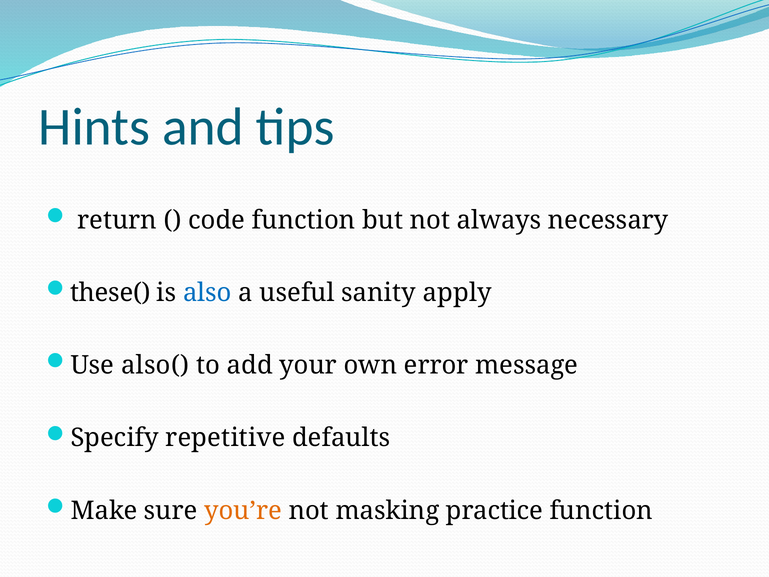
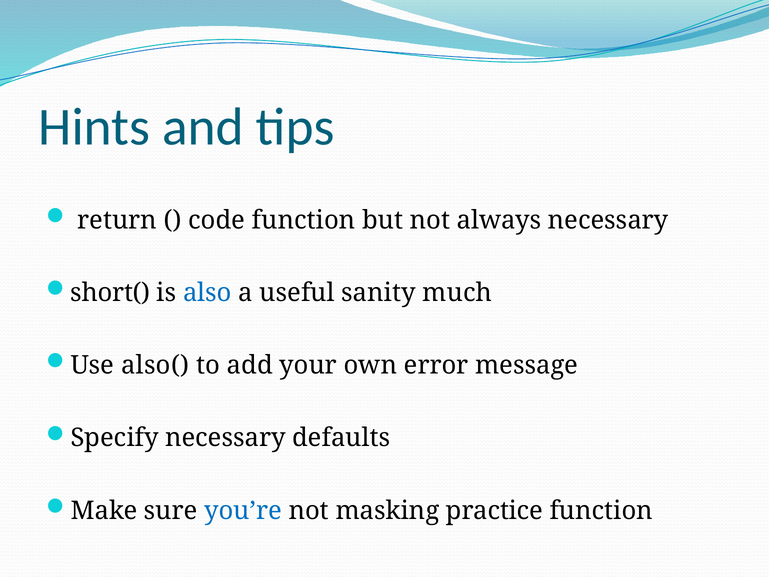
these(: these( -> short( (110, 293)
apply: apply -> much (457, 293)
Specify repetitive: repetitive -> necessary (225, 438)
you’re colour: orange -> blue (243, 510)
